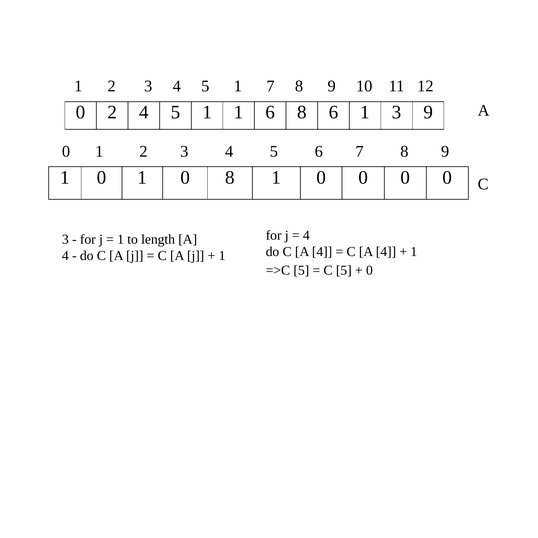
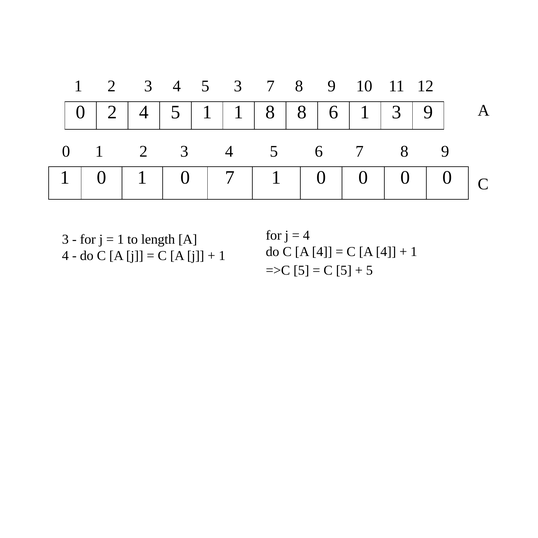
3 4 5 1: 1 -> 3 (238, 86)
1 6: 6 -> 8 (270, 112)
0 8: 8 -> 7 (230, 177)
0: 0 -> 5 (369, 271)
